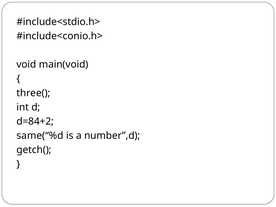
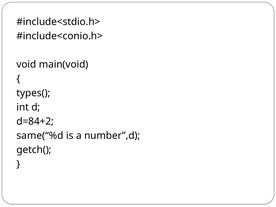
three(: three( -> types( (33, 93)
